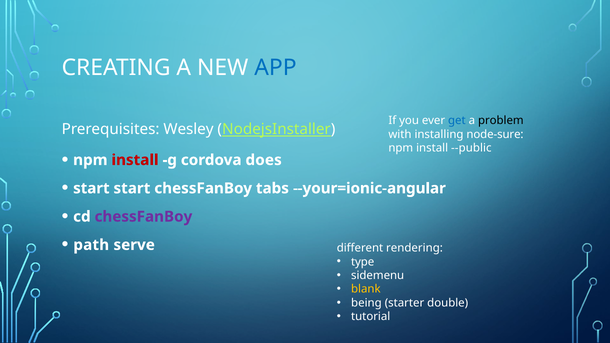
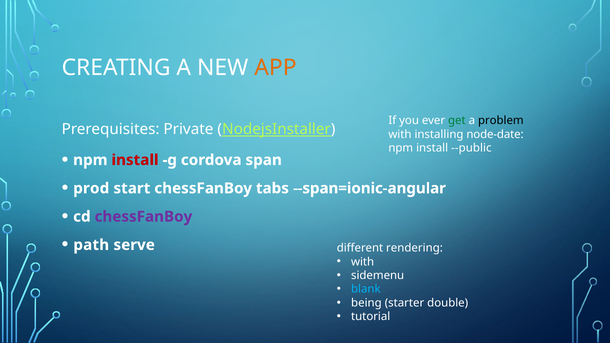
APP colour: blue -> orange (275, 68)
get colour: blue -> green (457, 121)
Wesley: Wesley -> Private (188, 129)
node-sure: node-sure -> node-date (495, 134)
does: does -> span (264, 160)
start: start -> prod (91, 188)
--your=ionic-angular: --your=ionic-angular -> --span=ionic-angular (369, 188)
type: type -> with (363, 262)
blank colour: yellow -> light blue (366, 289)
